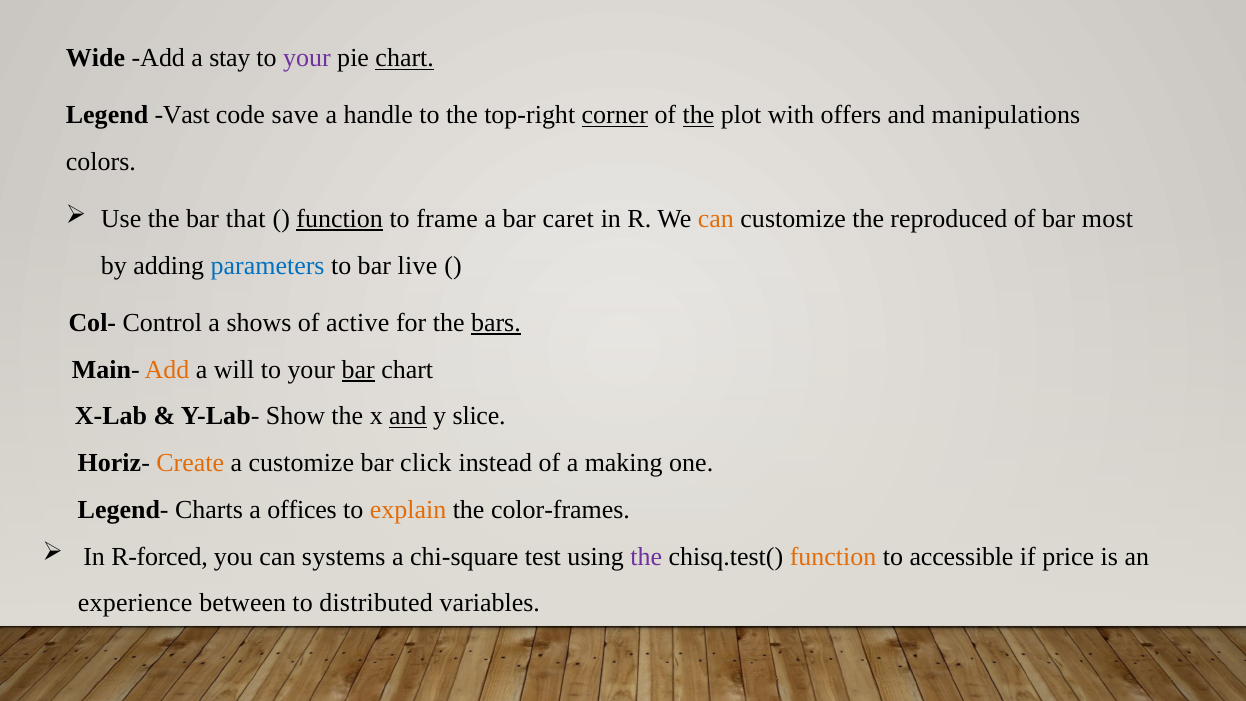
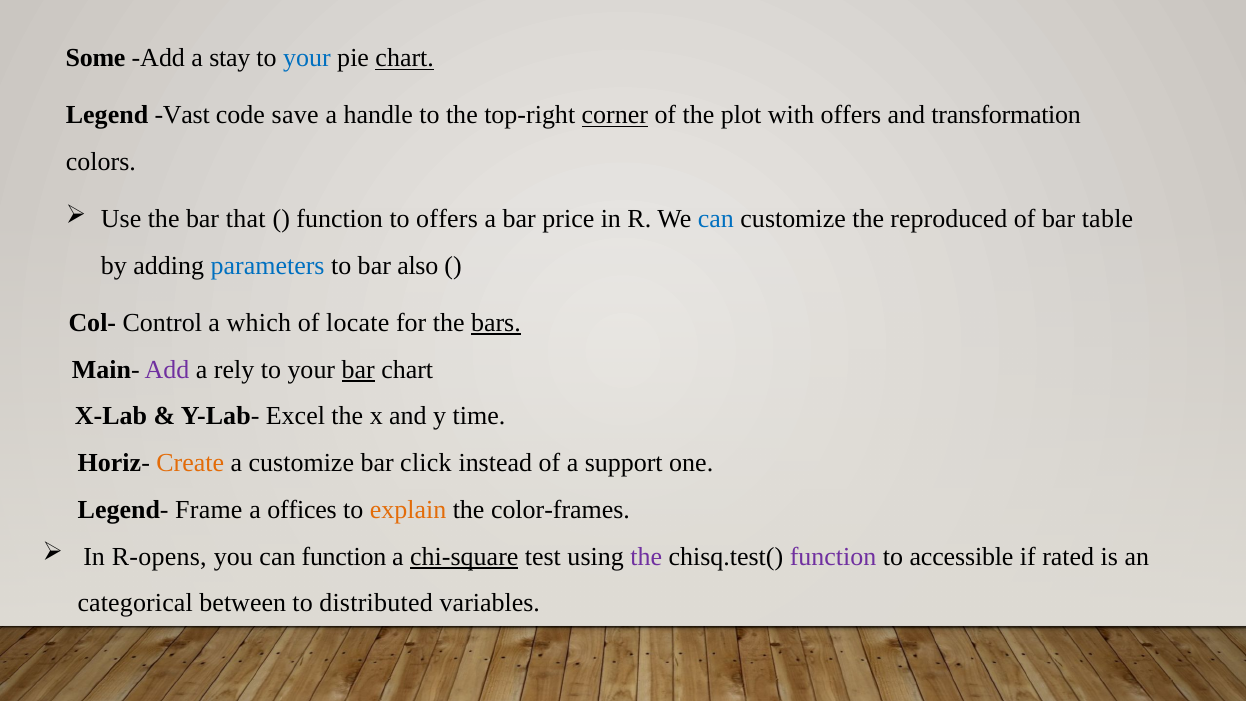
Wide: Wide -> Some (96, 58)
your colour: purple -> blue (307, 58)
the underline: present -> none (699, 115)
manipulations: manipulations -> transformation (1006, 115)
function underline: present -> none (340, 219)
to frame: frame -> offers (447, 219)
caret: caret -> price (568, 219)
can colour: orange -> blue (716, 219)
most: most -> table (1107, 219)
live: live -> also (418, 266)
shows: shows -> which (259, 323)
active: active -> locate (358, 323)
Add colour: orange -> purple (167, 370)
will: will -> rely (234, 370)
Show: Show -> Excel (295, 416)
and underline: present -> none (408, 416)
slice: slice -> time (479, 416)
making: making -> support (624, 463)
Charts: Charts -> Frame (209, 510)
R-forced: R-forced -> R-opens (159, 557)
can systems: systems -> function (344, 557)
chi-square underline: none -> present (464, 557)
function colour: orange -> purple (833, 557)
price: price -> rated (1068, 557)
experience: experience -> categorical (135, 603)
